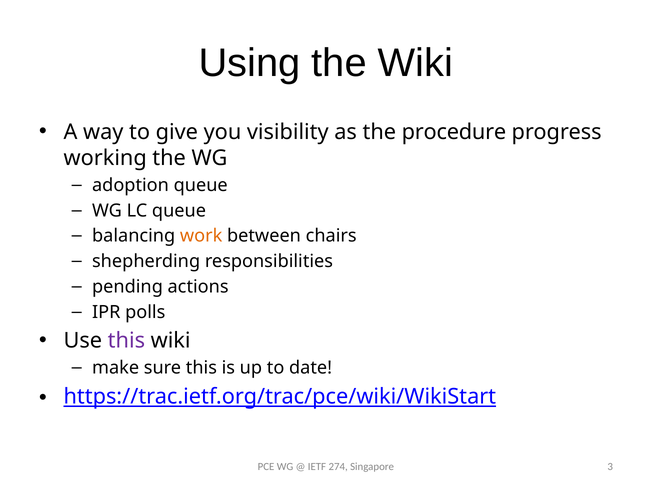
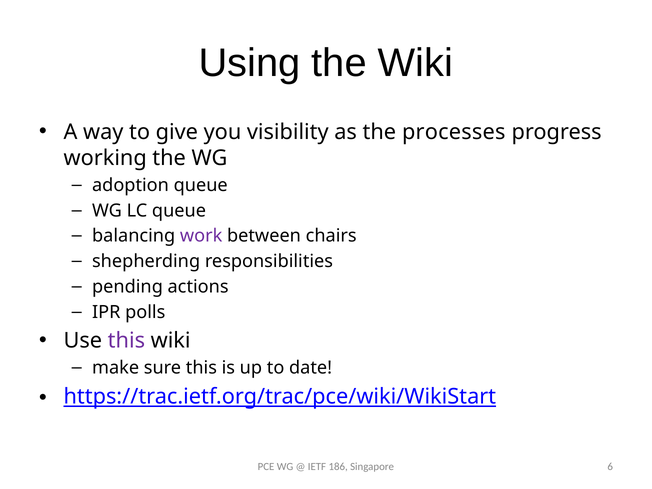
procedure: procedure -> processes (454, 132)
work colour: orange -> purple (201, 236)
274: 274 -> 186 (338, 467)
3: 3 -> 6 (610, 467)
